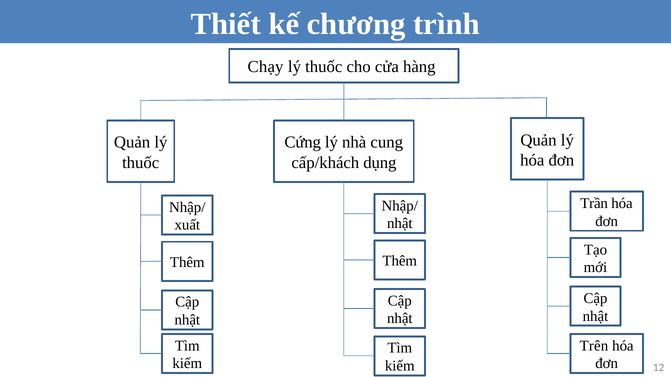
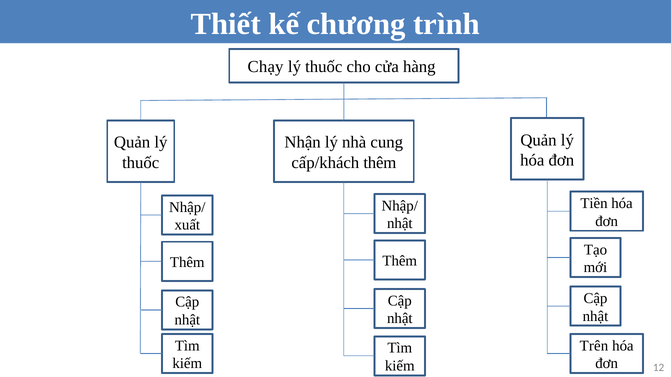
Cứng: Cứng -> Nhận (303, 143)
cấp/khách dụng: dụng -> thêm (380, 163)
Trần: Trần -> Tiền (594, 204)
